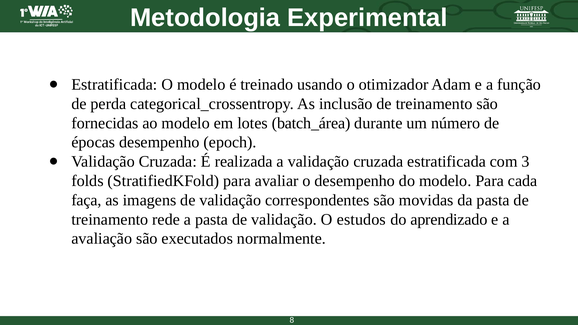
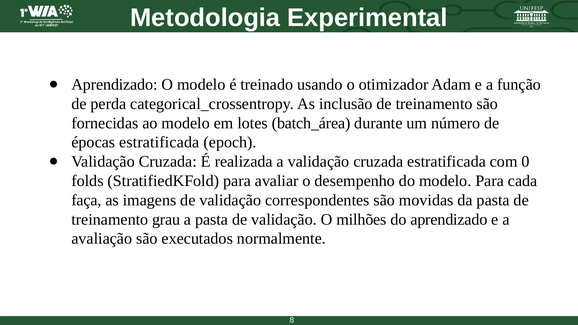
Estratificada: Estratificada -> Aprendizado (115, 85)
épocas desempenho: desempenho -> estratificada (159, 142)
3: 3 -> 0 (526, 162)
rede: rede -> grau (166, 219)
estudos: estudos -> milhões (361, 219)
